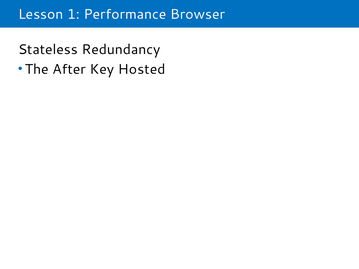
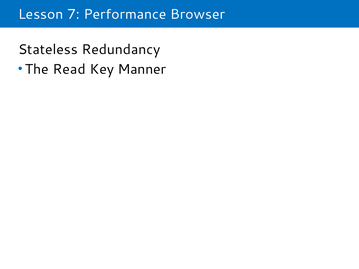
1: 1 -> 7 (73, 14)
After: After -> Read (69, 69)
Hosted: Hosted -> Manner (142, 69)
